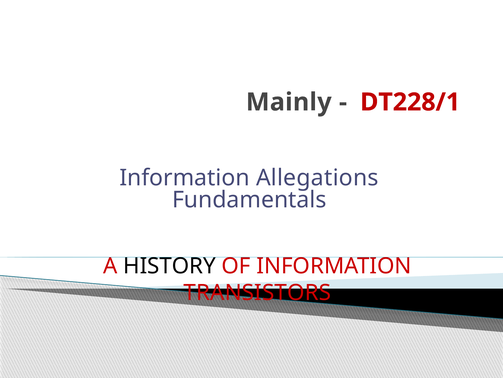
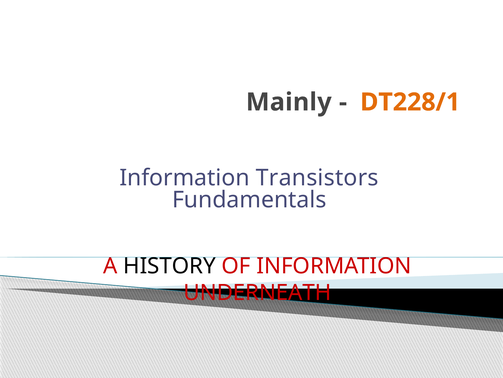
DT228/1 colour: red -> orange (410, 102)
Allegations: Allegations -> Transistors (317, 177)
TRANSISTORS: TRANSISTORS -> UNDERNEATH (257, 292)
